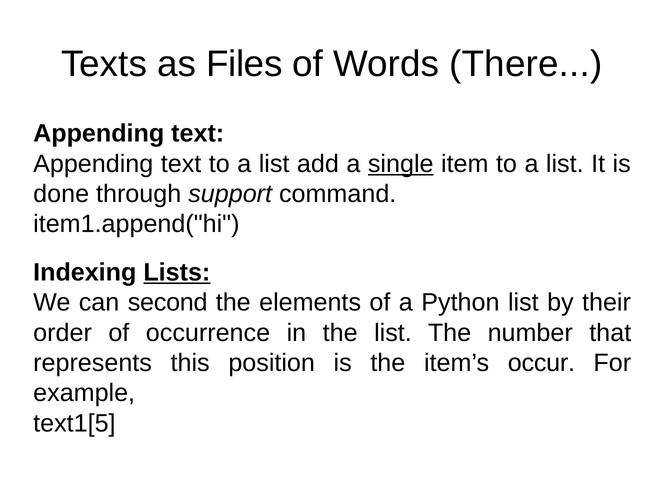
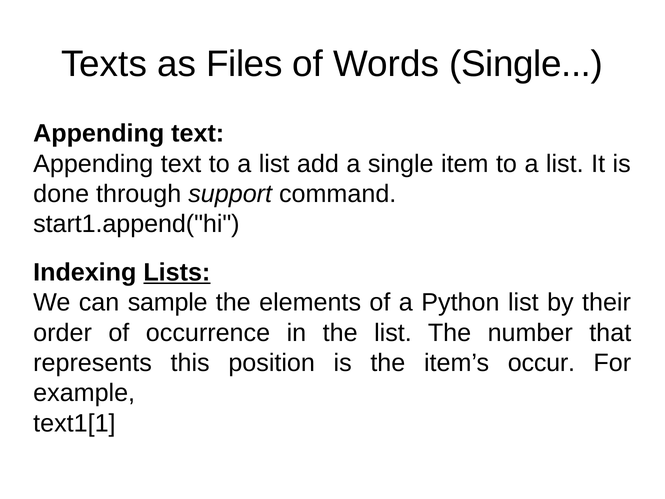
Words There: There -> Single (526, 64)
single underline: present -> none (401, 164)
item1.append("hi: item1.append("hi -> start1.append("hi (136, 224)
second: second -> sample (168, 302)
text1[5: text1[5 -> text1[1 (74, 423)
